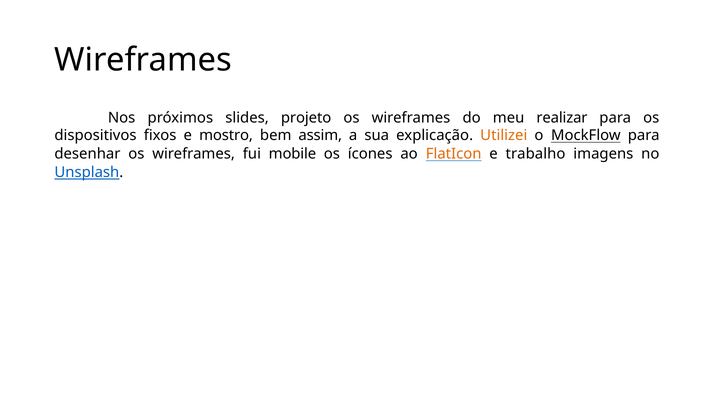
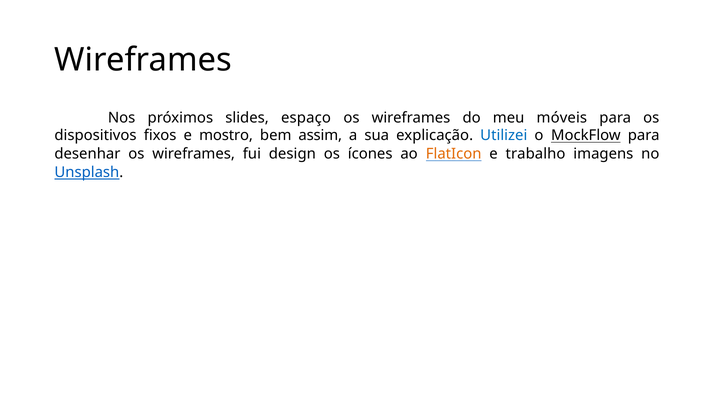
projeto: projeto -> espaço (306, 118)
realizar: realizar -> móveis (562, 118)
Utilizei colour: orange -> blue (504, 135)
mobile: mobile -> design (292, 154)
